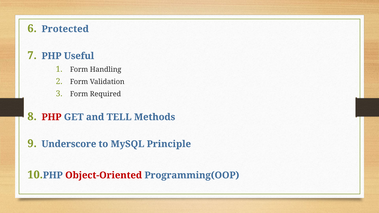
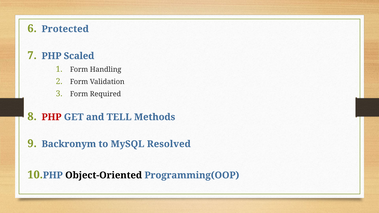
Useful: Useful -> Scaled (79, 56)
Underscore: Underscore -> Backronym (69, 144)
Principle: Principle -> Resolved (169, 144)
Object-Oriented colour: red -> black (104, 175)
